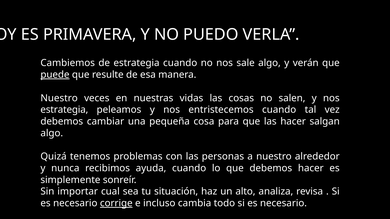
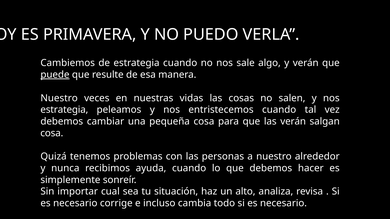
las hacer: hacer -> verán (293, 122)
algo: algo -> cosa (52, 133)
corrige underline: present -> none (116, 204)
